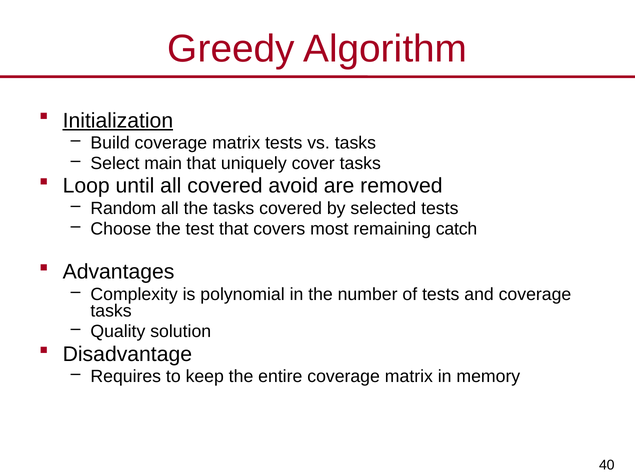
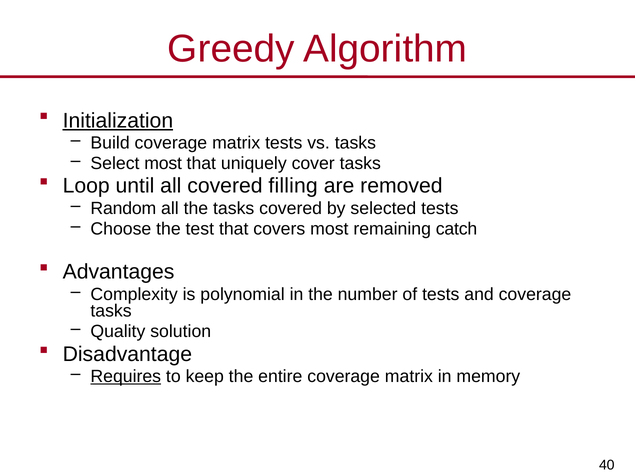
Select main: main -> most (163, 163)
avoid: avoid -> filling (293, 186)
Requires underline: none -> present (126, 377)
